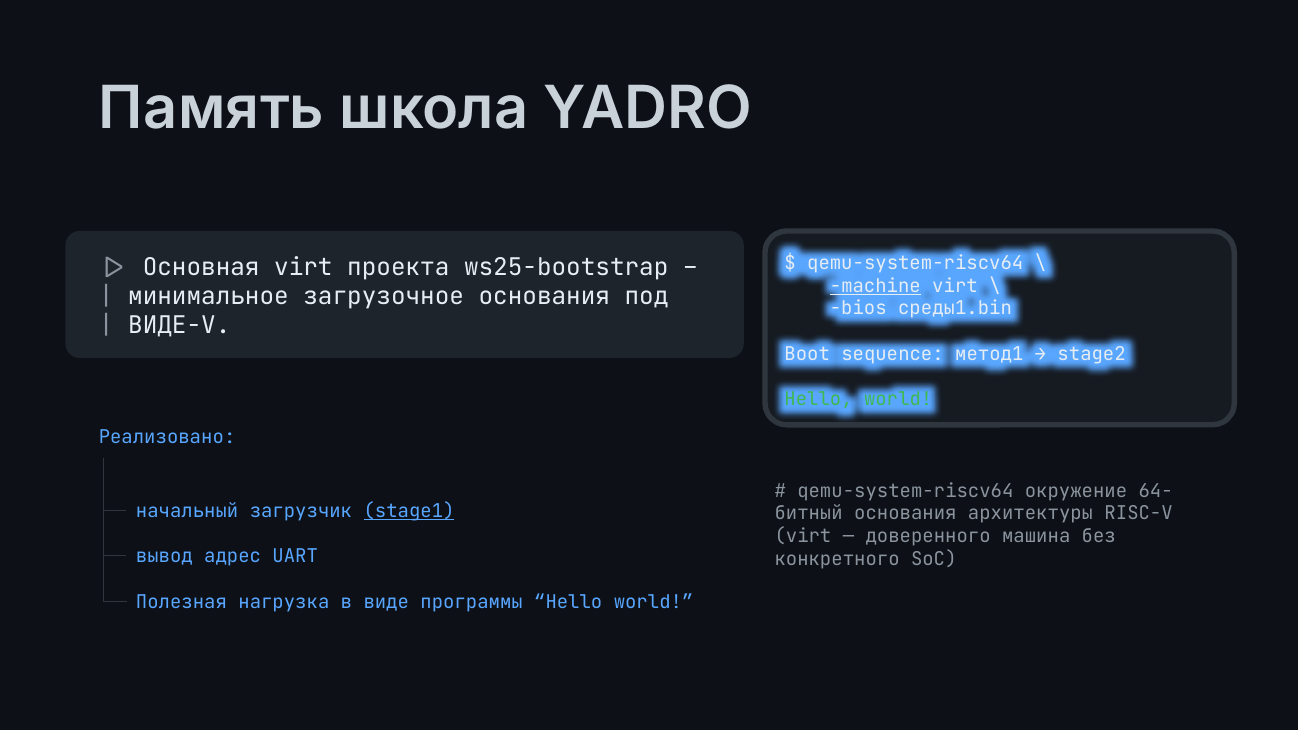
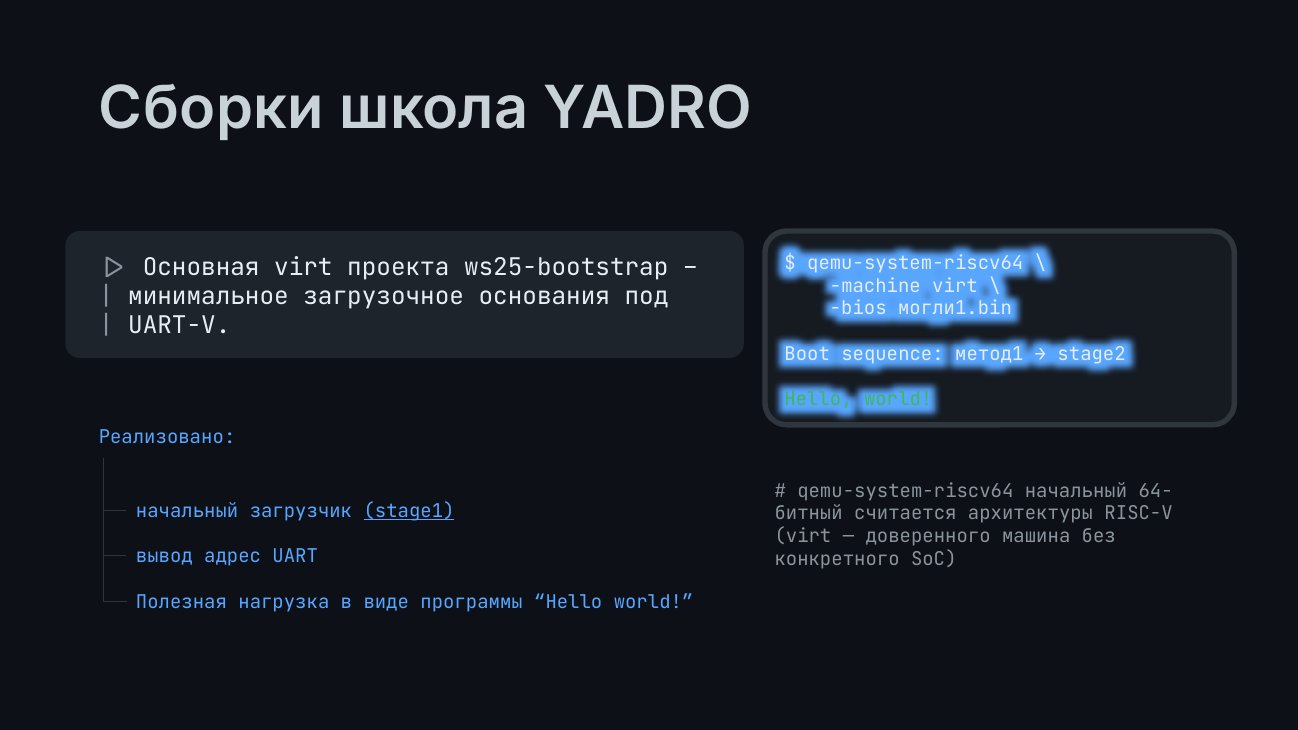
Память: Память -> Сборки (212, 109)
machine underline: present -> none (875, 286)
среды1.bin: среды1.bin -> могли1.bin (955, 309)
ВИДЕ-V: ВИДЕ-V -> UART-V (179, 326)
qemu-system-riscv64 окружение: окружение -> начальный (1076, 491)
основания: основания -> считается (905, 514)
